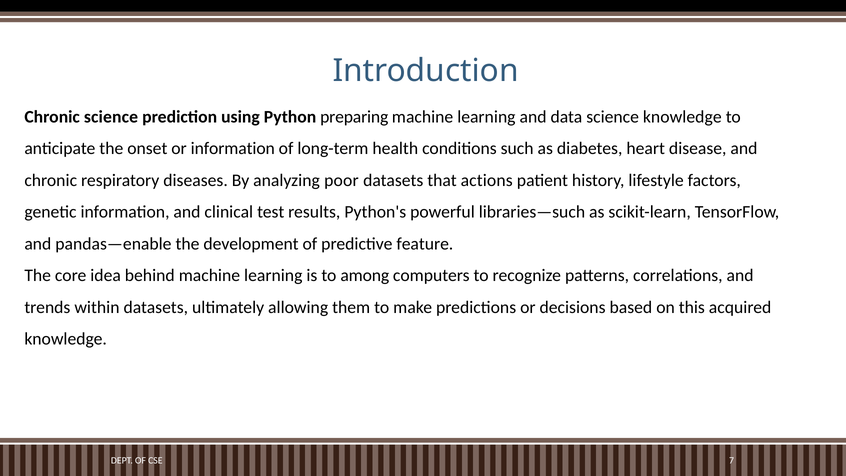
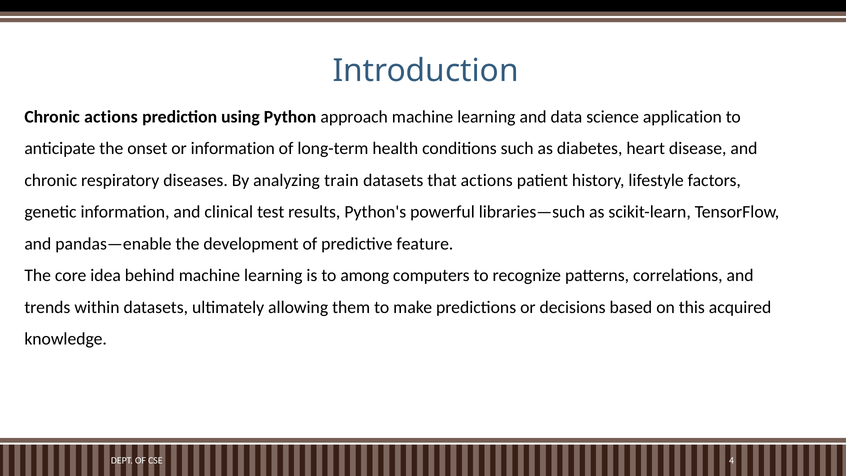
Chronic science: science -> actions (111, 117)
preparing: preparing -> approach (354, 117)
science knowledge: knowledge -> application (682, 117)
poor: poor -> train (341, 180)
7: 7 -> 4 (732, 461)
